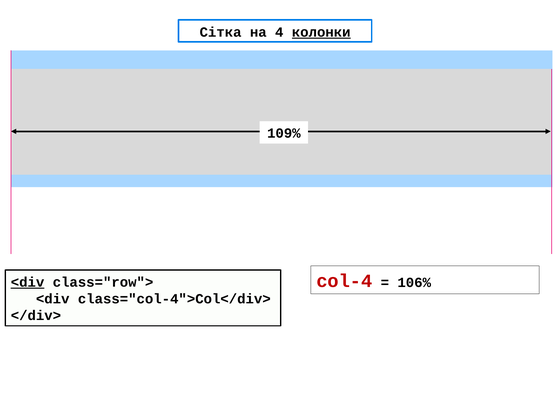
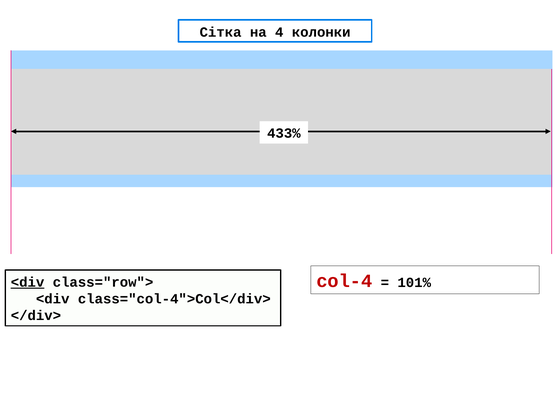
колонки underline: present -> none (321, 32)
109%: 109% -> 433% (284, 133)
106%: 106% -> 101% (414, 282)
